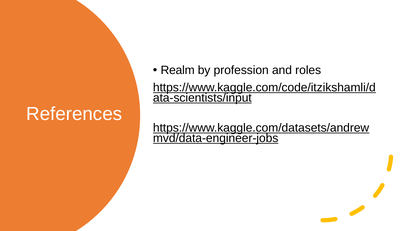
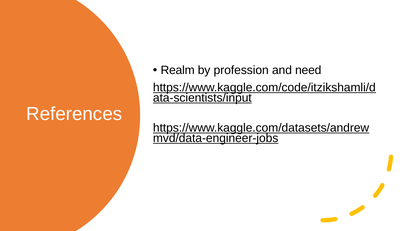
roles: roles -> need (308, 70)
